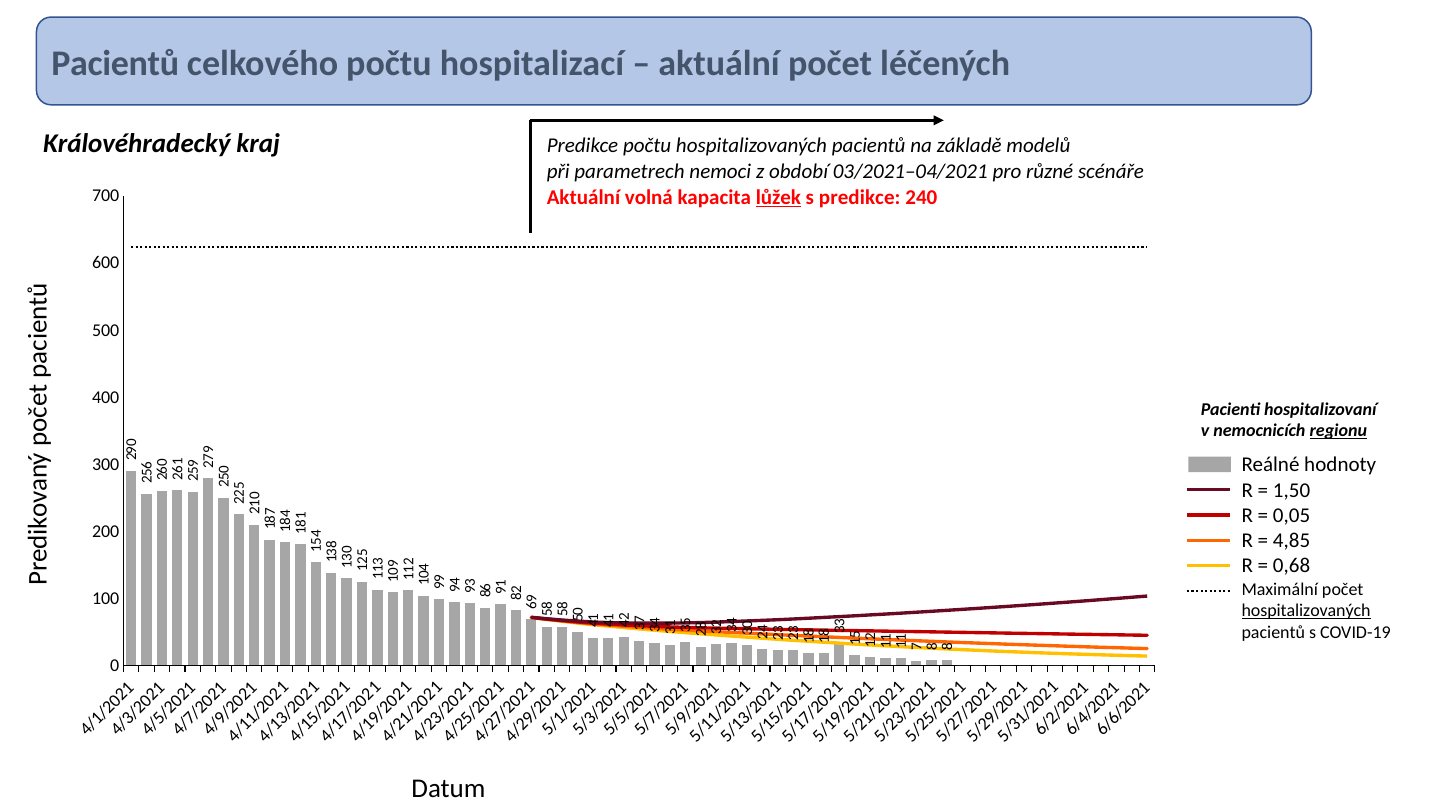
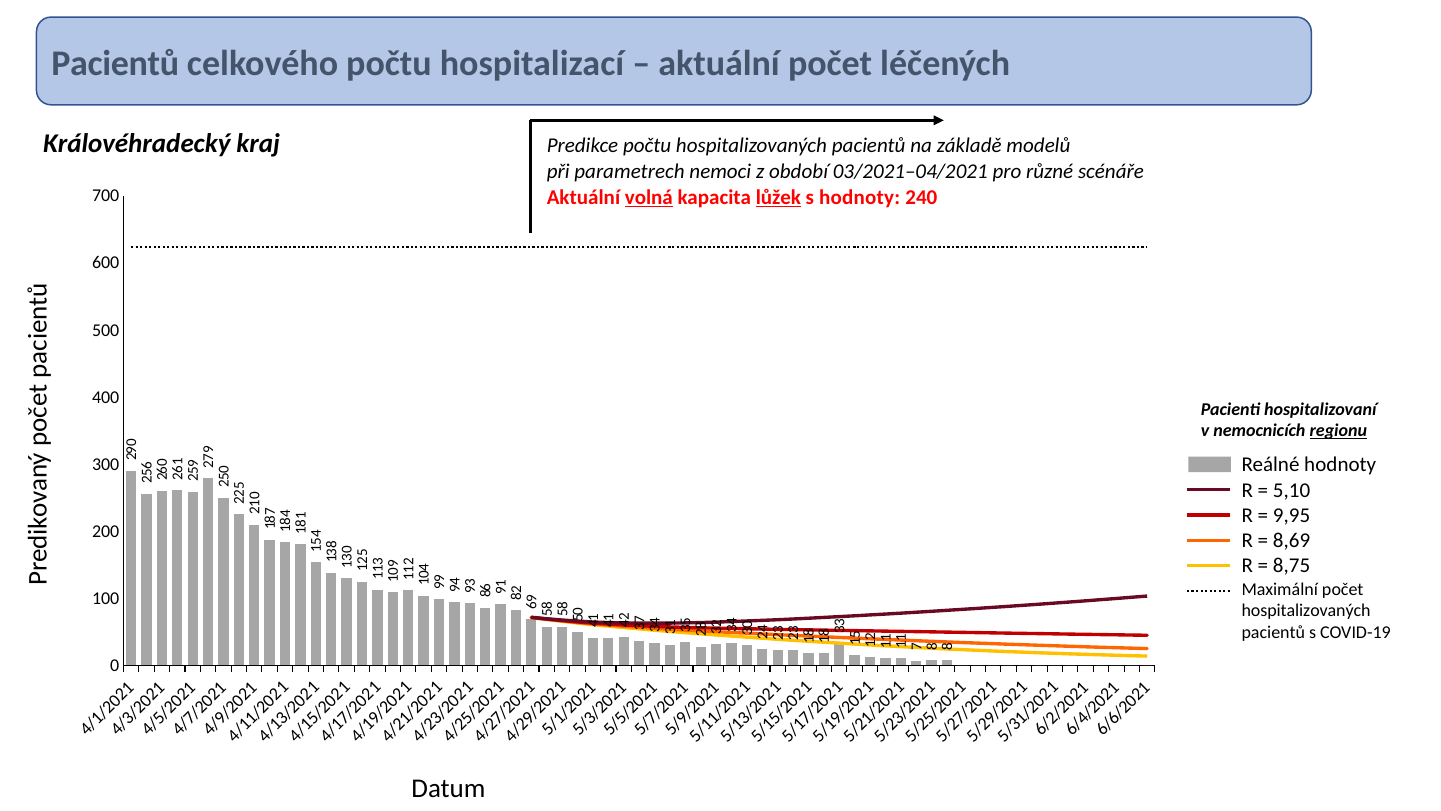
volná underline: none -> present (649, 197)
s predikce: predikce -> hodnoty (860, 197)
1,50: 1,50 -> 5,10 (1292, 490)
0,05: 0,05 -> 9,95 (1292, 515)
4,85: 4,85 -> 8,69 (1292, 540)
0,68: 0,68 -> 8,75 (1292, 566)
hospitalizovaných underline: present -> none (1306, 610)
